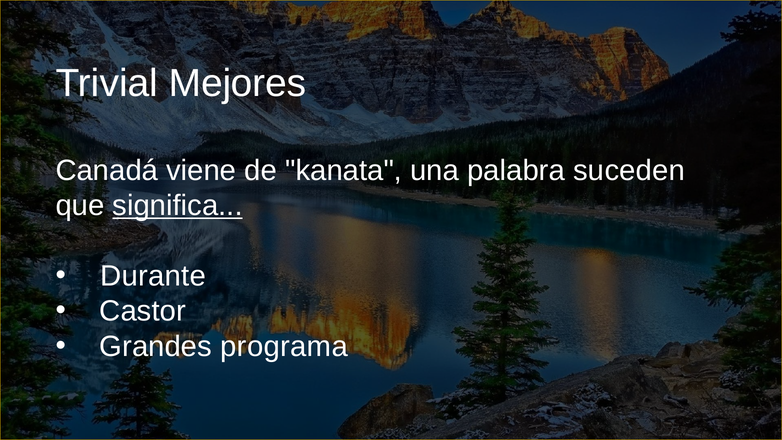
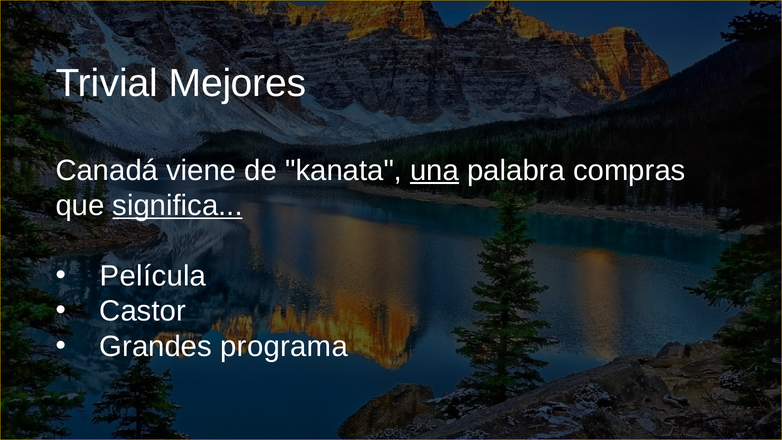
una underline: none -> present (435, 170)
suceden: suceden -> compras (629, 170)
Durante: Durante -> Película (153, 276)
